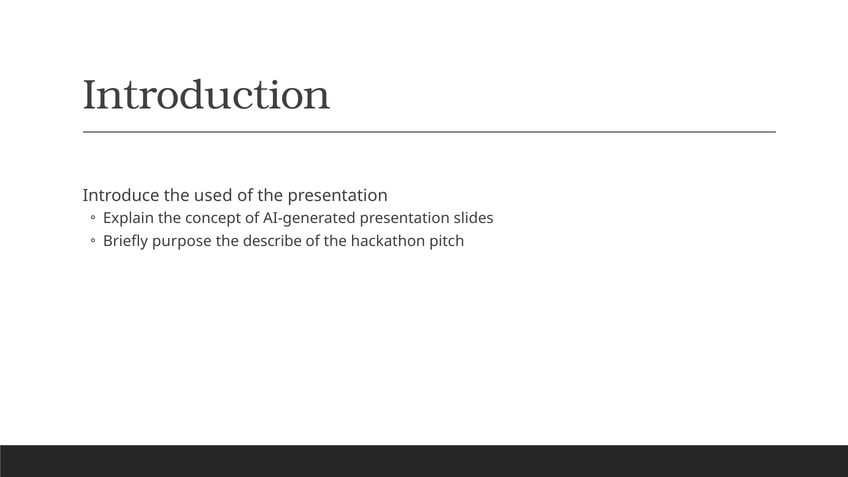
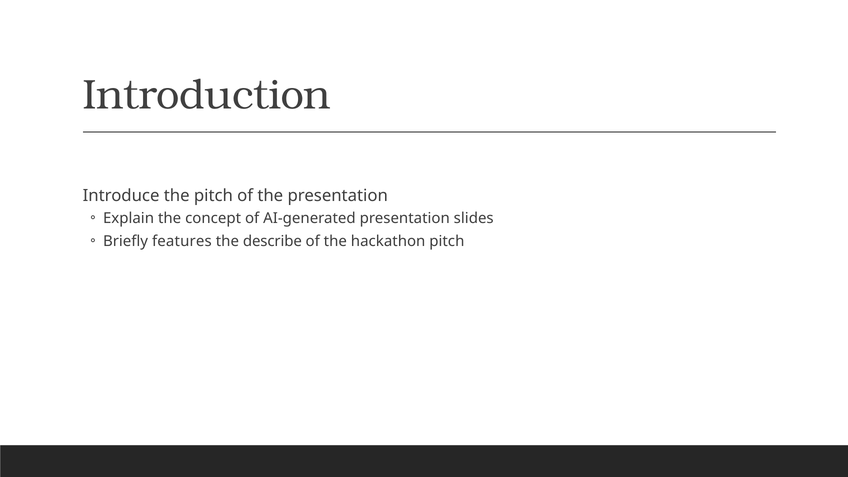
the used: used -> pitch (213, 196)
purpose: purpose -> features (182, 241)
